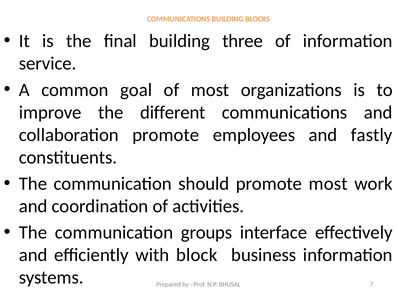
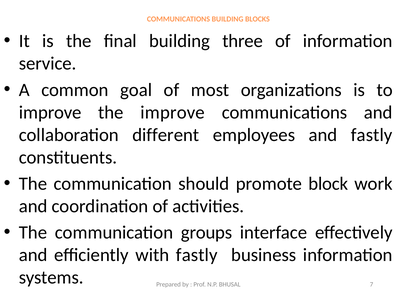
the different: different -> improve (173, 112)
collaboration promote: promote -> different (166, 135)
promote most: most -> block (328, 183)
with block: block -> fastly (197, 255)
